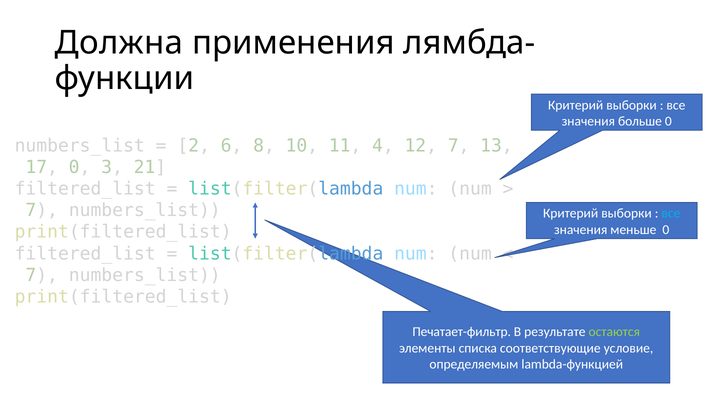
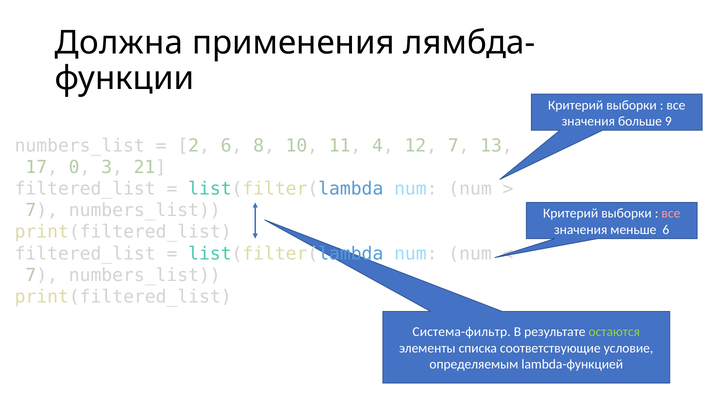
больше 0: 0 -> 9 (668, 121)
все colour: light blue -> pink (671, 214)
меньше 0: 0 -> 6 (666, 230)
Печатает-фильтр: Печатает-фильтр -> Система-фильтр (462, 332)
